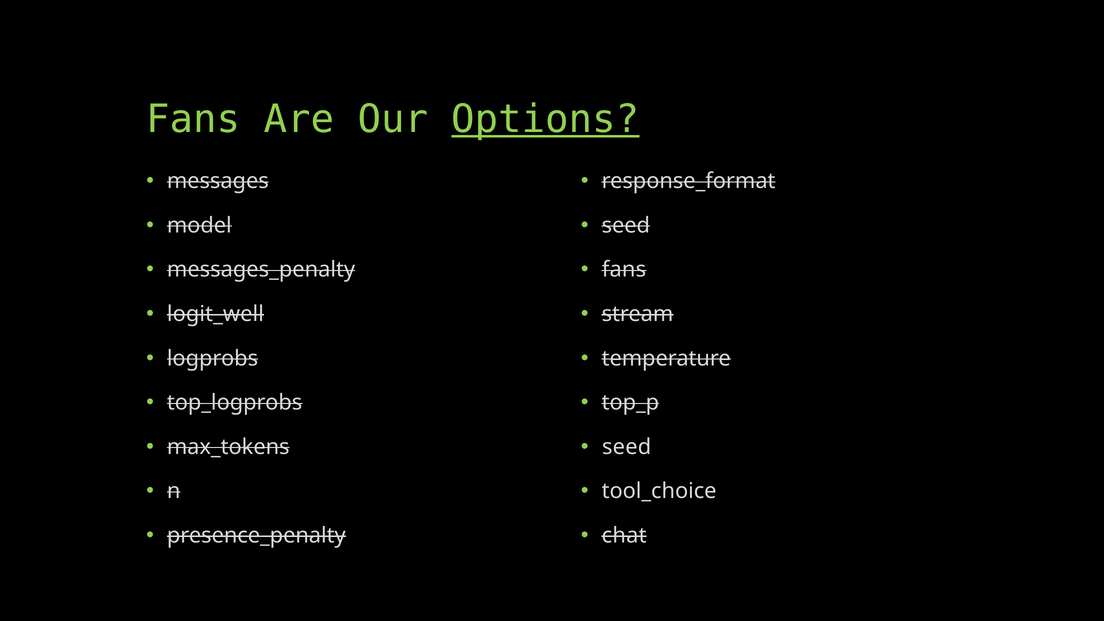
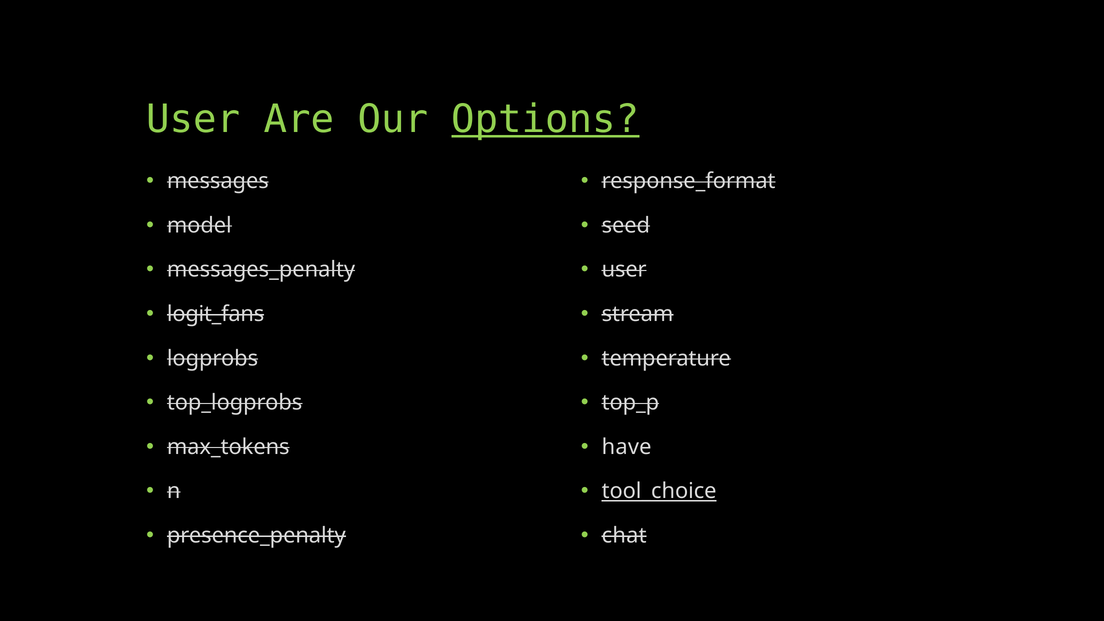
Fans: Fans -> User (193, 119)
fans: fans -> user (624, 270)
logit_well: logit_well -> logit_fans (216, 314)
seed: seed -> have (627, 447)
tool_choice underline: none -> present (659, 491)
